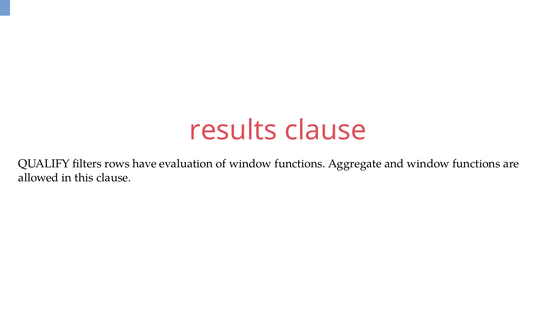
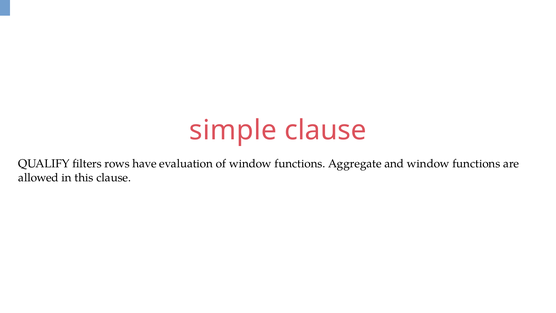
results: results -> simple (233, 130)
